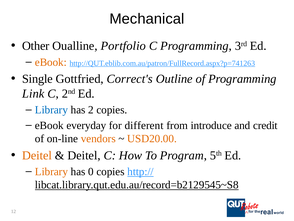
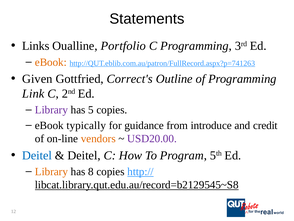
Mechanical: Mechanical -> Statements (147, 19)
Other: Other -> Links (36, 46)
Single: Single -> Given (37, 79)
Library colour: blue -> purple (51, 110)
2: 2 -> 5 (91, 110)
everyday: everyday -> typically (86, 125)
different: different -> guidance (144, 125)
USD20.00 colour: orange -> purple (152, 138)
Deitel colour: orange -> blue (37, 155)
0: 0 -> 8 (91, 171)
